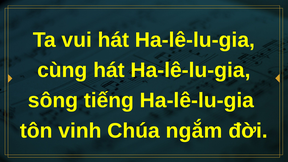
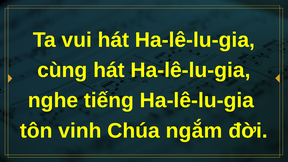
sông: sông -> nghe (53, 100)
